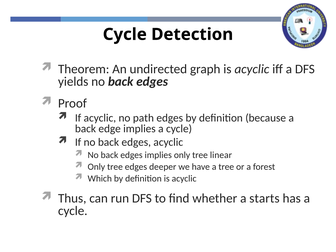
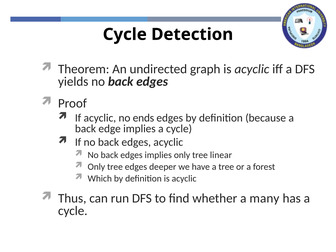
path: path -> ends (143, 118)
starts: starts -> many (264, 198)
